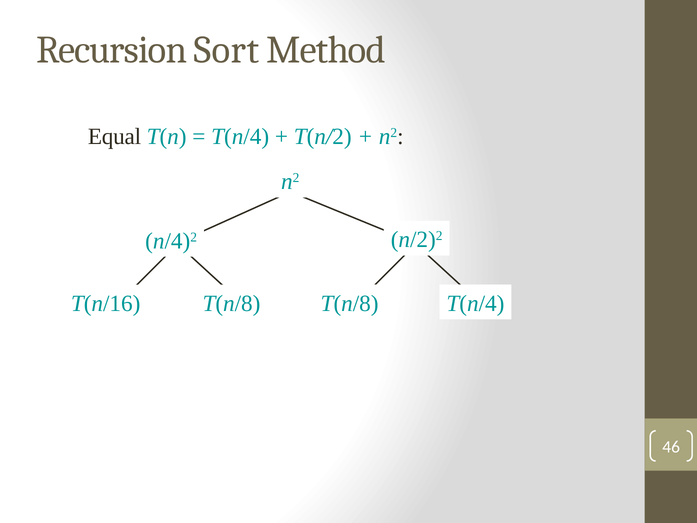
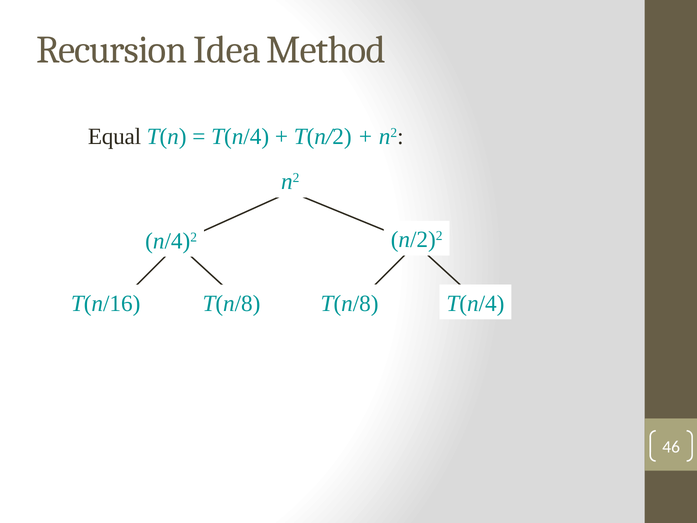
Sort: Sort -> Idea (227, 50)
